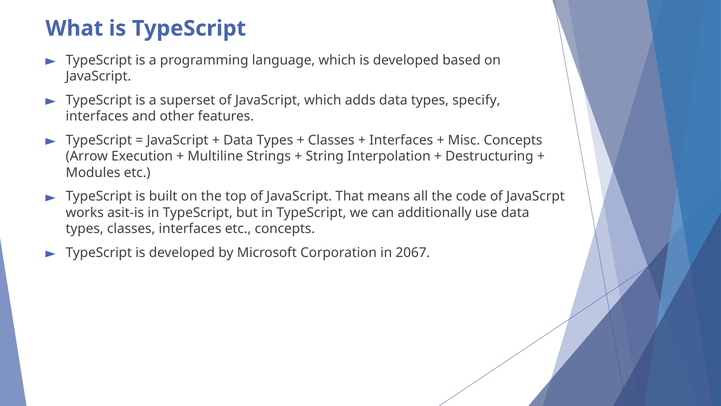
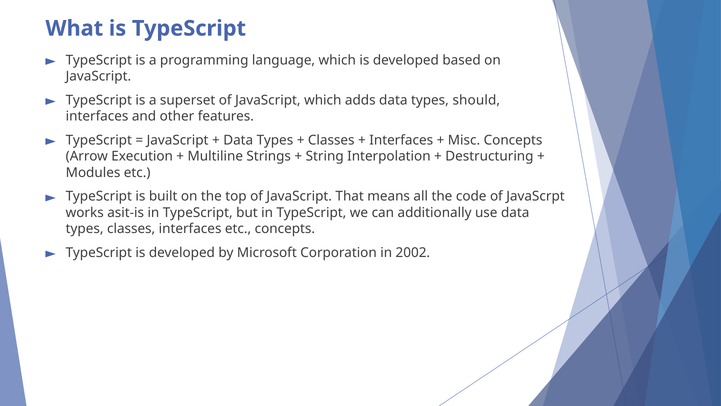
specify: specify -> should (476, 100)
2067: 2067 -> 2002 (413, 252)
